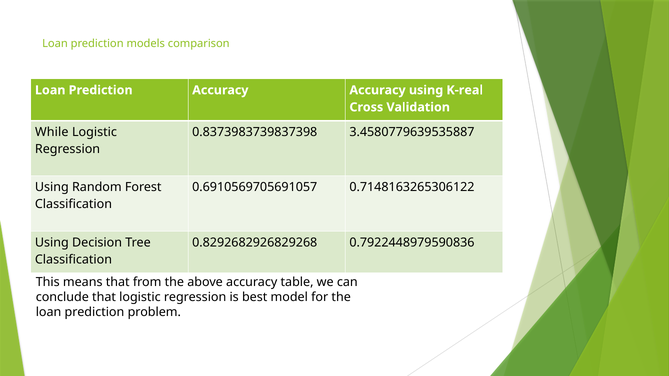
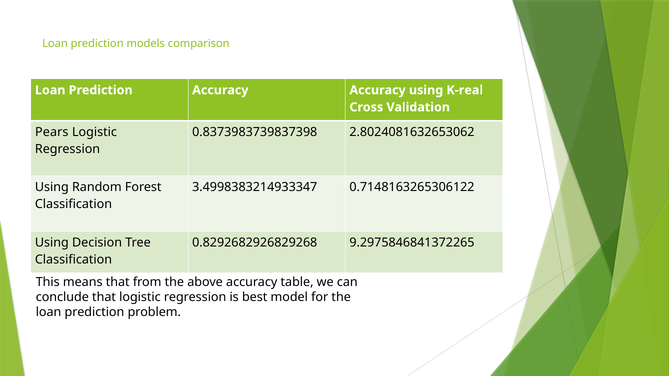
While: While -> Pears (52, 132)
3.4580779639535887: 3.4580779639535887 -> 2.8024081632653062 (412, 132)
0.6910569705691057: 0.6910569705691057 -> 3.4998383214933347 (255, 187)
0.7922448979590836: 0.7922448979590836 -> 9.2975846841372265 (412, 243)
